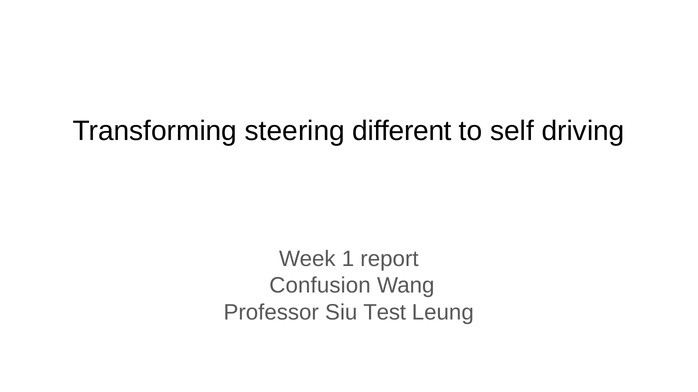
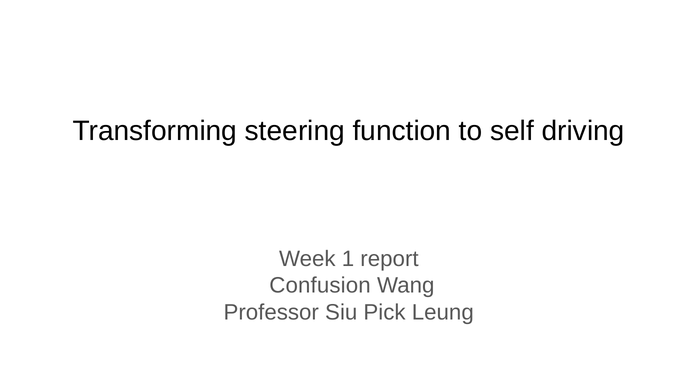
different: different -> function (402, 131)
Test: Test -> Pick (385, 313)
